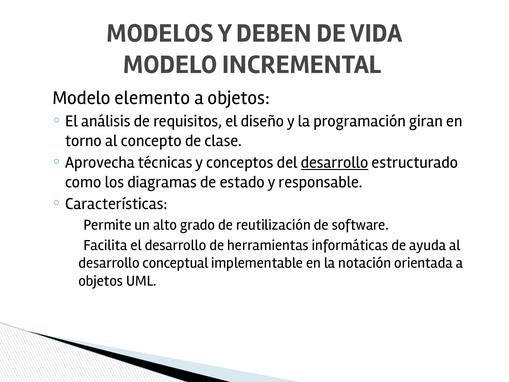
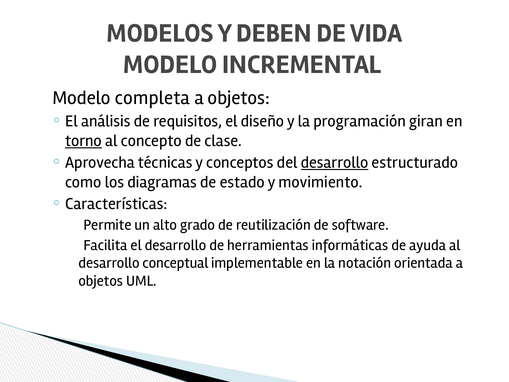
elemento: elemento -> completa (152, 98)
torno underline: none -> present (84, 141)
responsable: responsable -> movimiento (320, 182)
